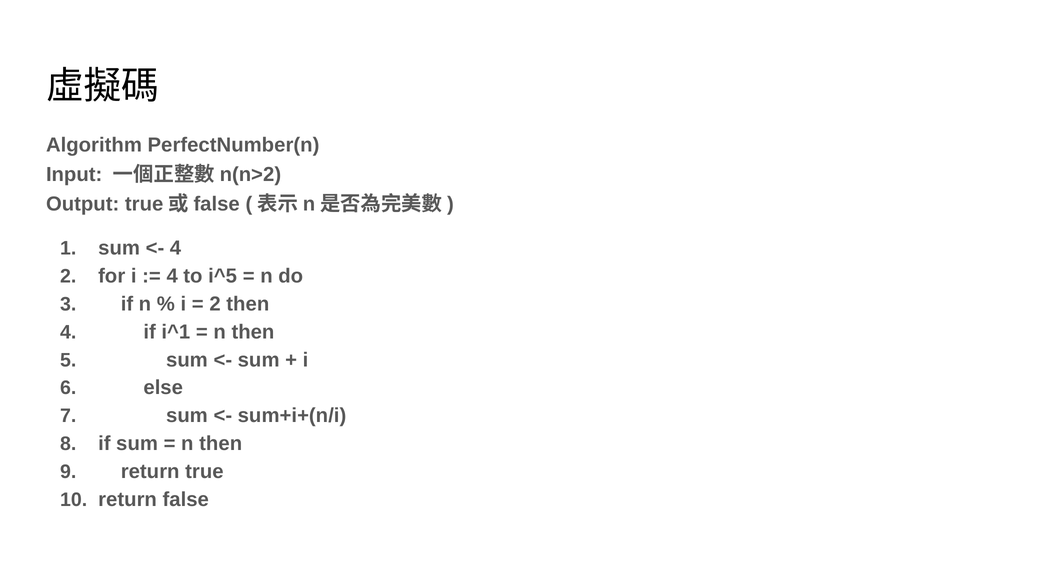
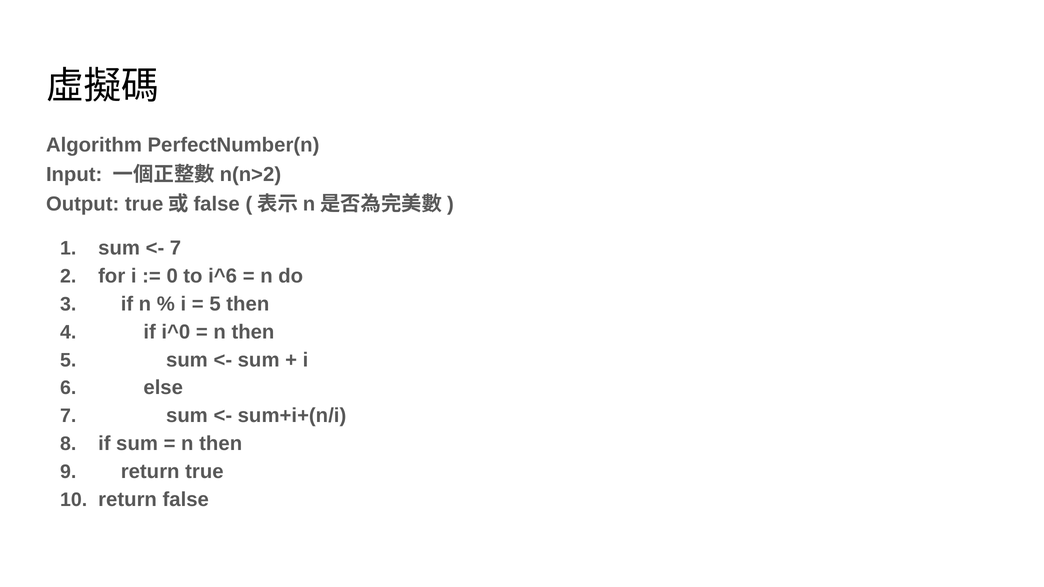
4: 4 -> 7 (175, 248)
4: 4 -> 0 (172, 276)
i^5: i^5 -> i^6 (223, 276)
2: 2 -> 5 (215, 304)
i^1: i^1 -> i^0 (176, 332)
